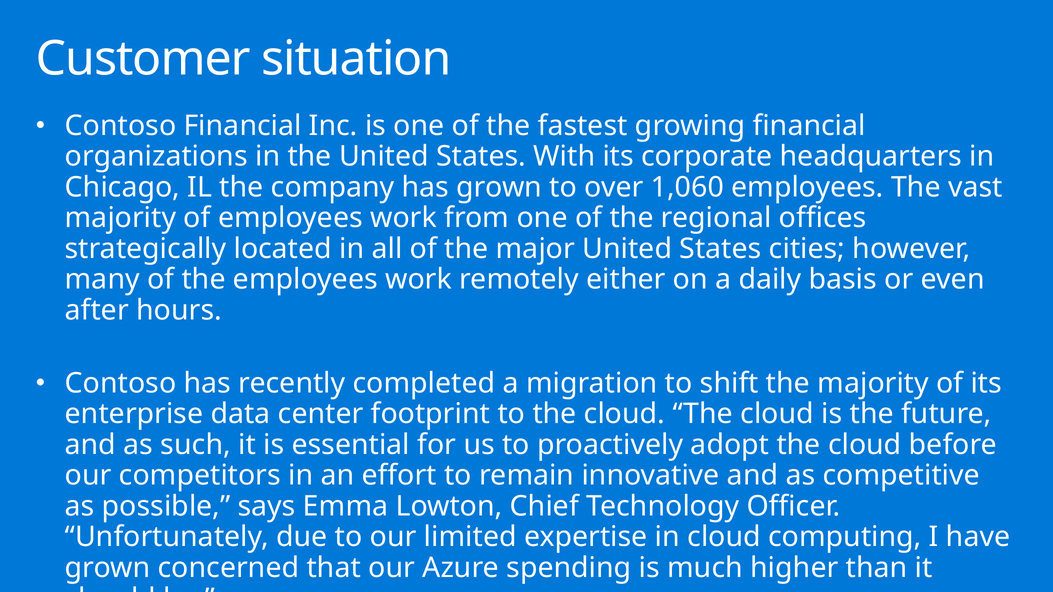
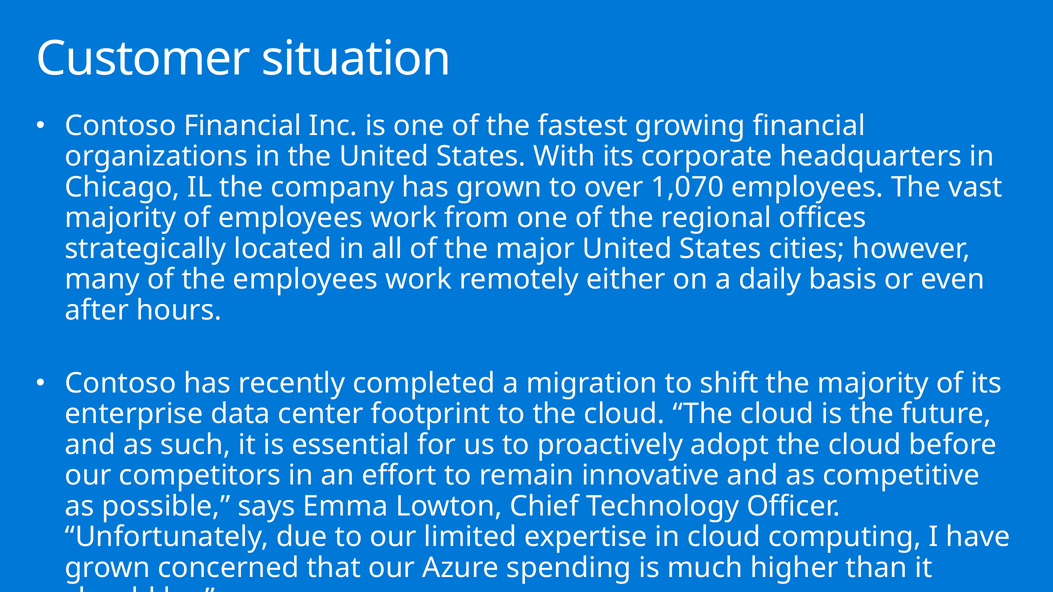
1,060: 1,060 -> 1,070 (687, 187)
